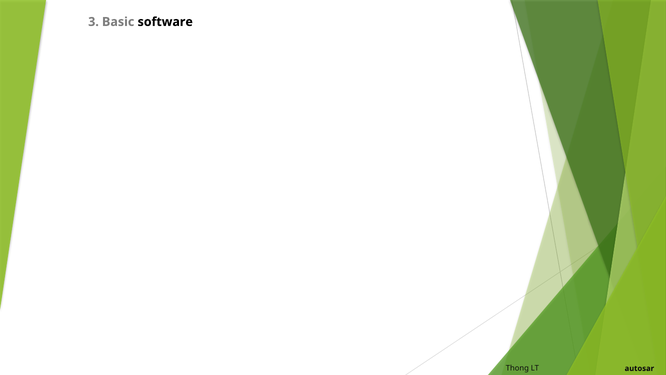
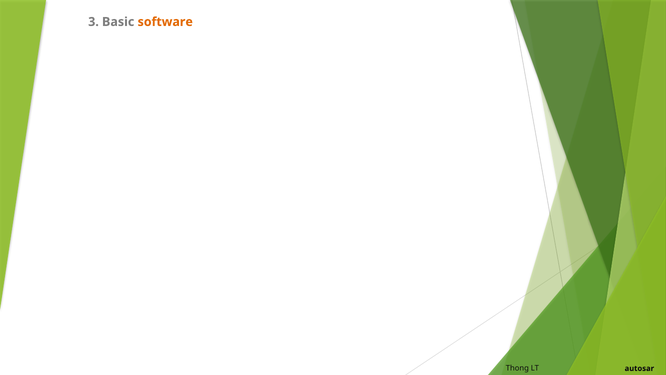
software colour: black -> orange (165, 22)
